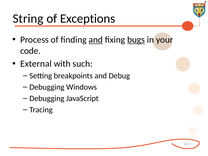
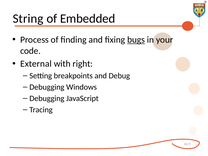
Exceptions: Exceptions -> Embedded (88, 19)
and underline: present -> none (96, 40)
such: such -> right (83, 64)
